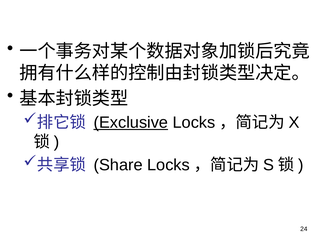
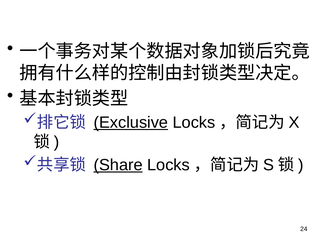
Share underline: none -> present (118, 165)
